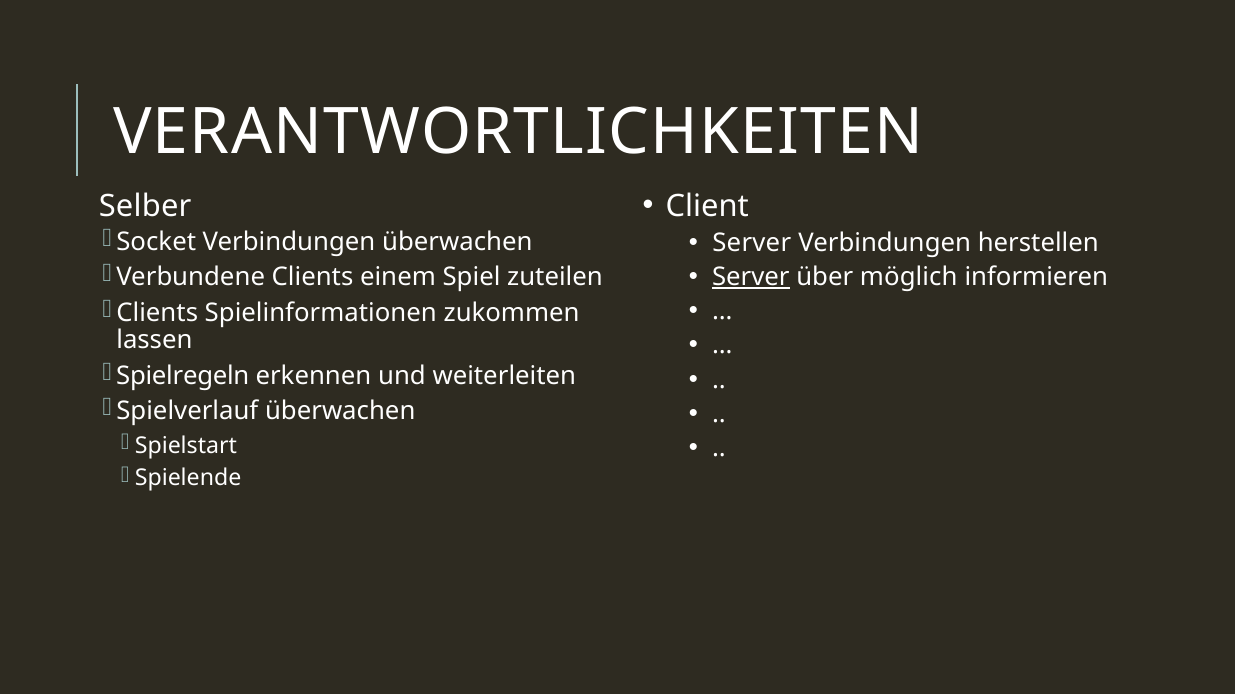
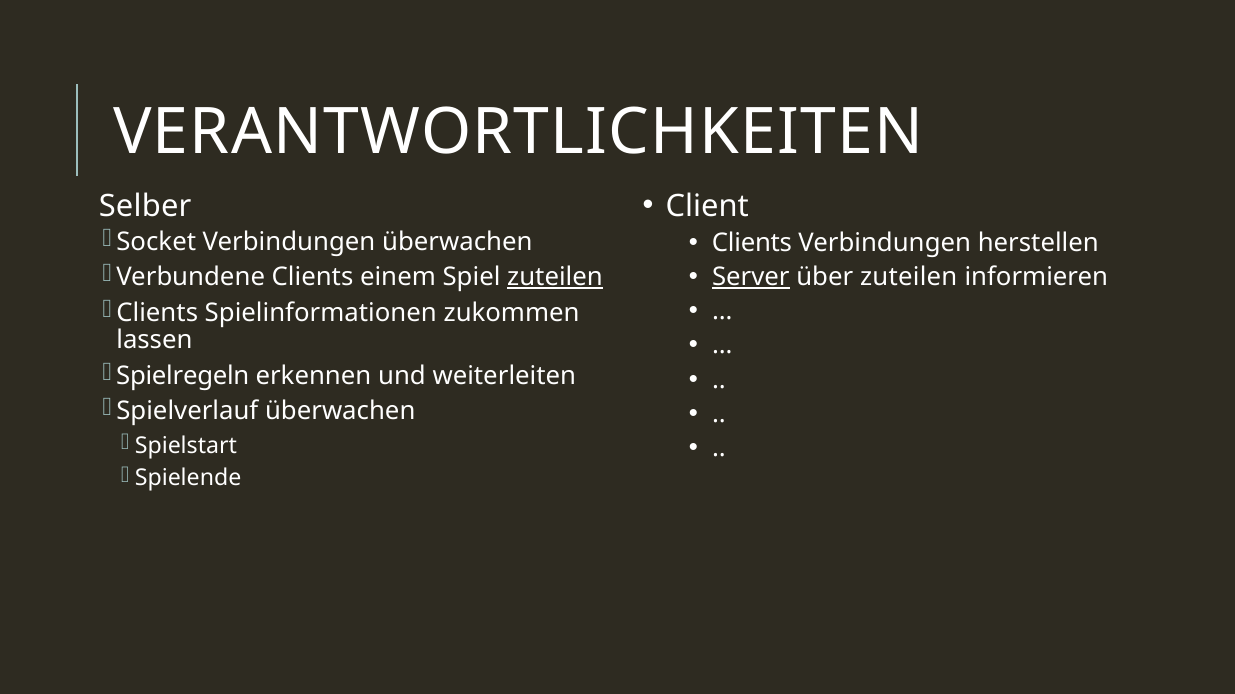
Server: Server -> Clients (752, 243)
zuteilen underline: none -> present (555, 277)
über möglich: möglich -> zuteilen (909, 277)
